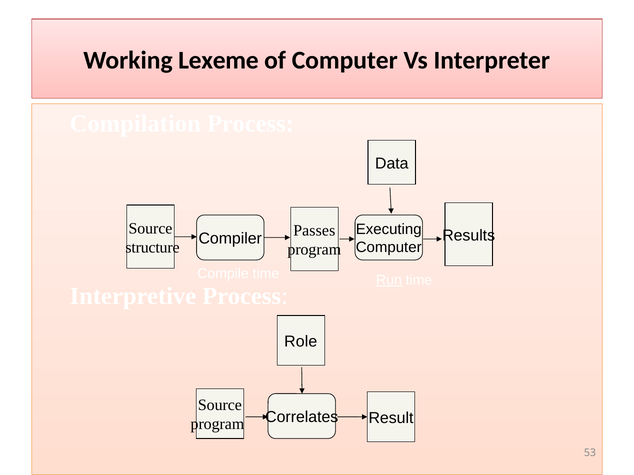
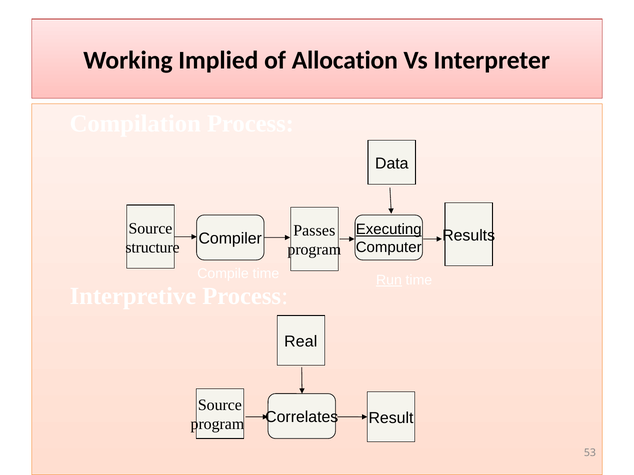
Lexeme: Lexeme -> Implied (218, 60)
of Computer: Computer -> Allocation (345, 60)
Executing underline: none -> present (389, 230)
Role: Role -> Real (301, 342)
